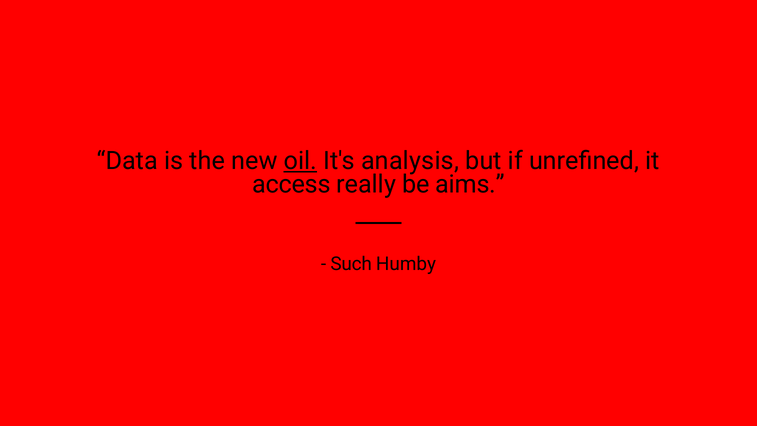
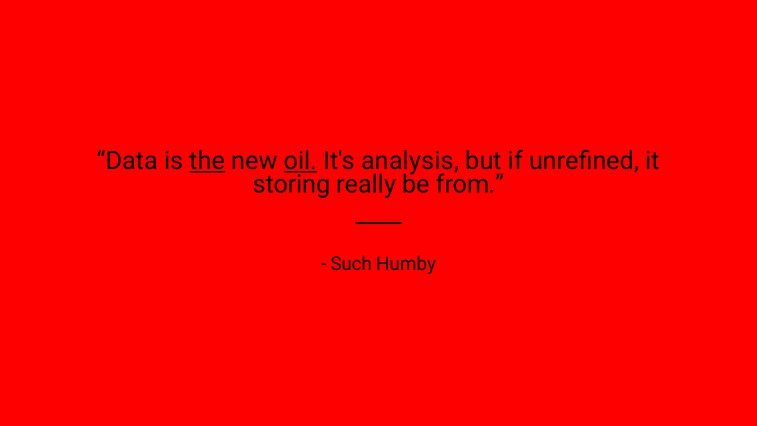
the underline: none -> present (207, 161)
access: access -> storing (292, 184)
aims: aims -> from (470, 184)
